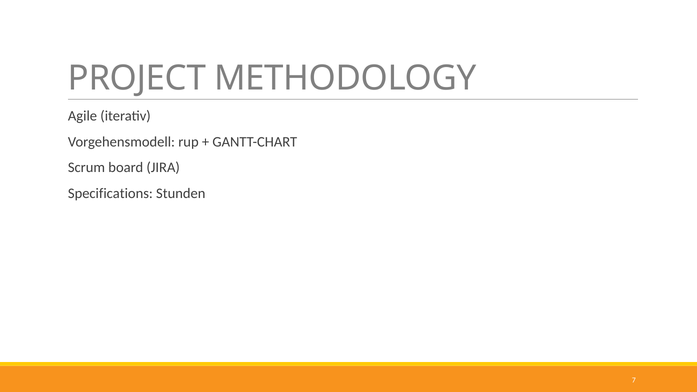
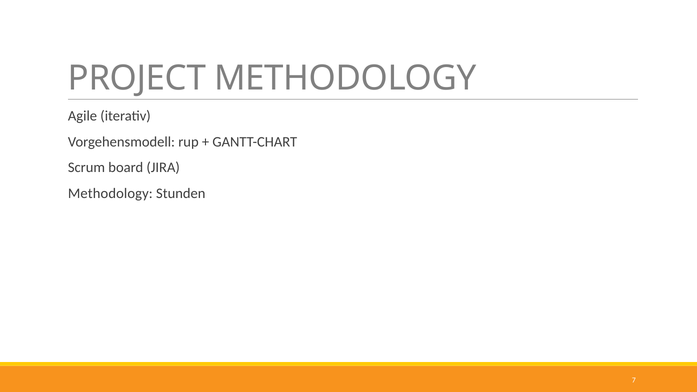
Specifications: Specifications -> Methodology (110, 193)
